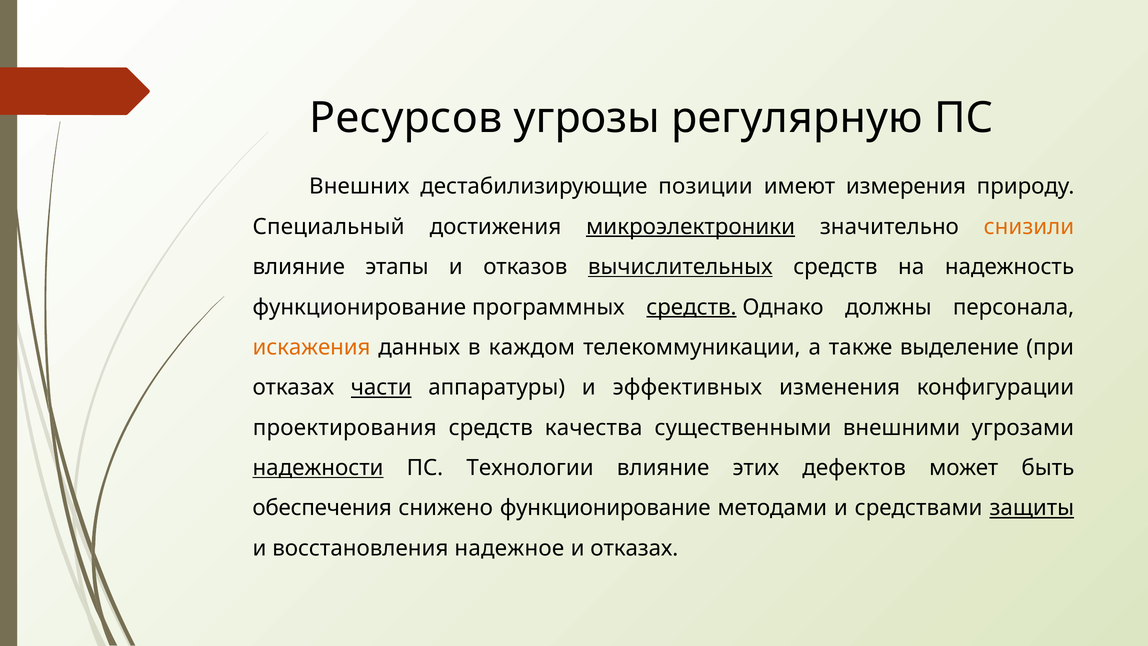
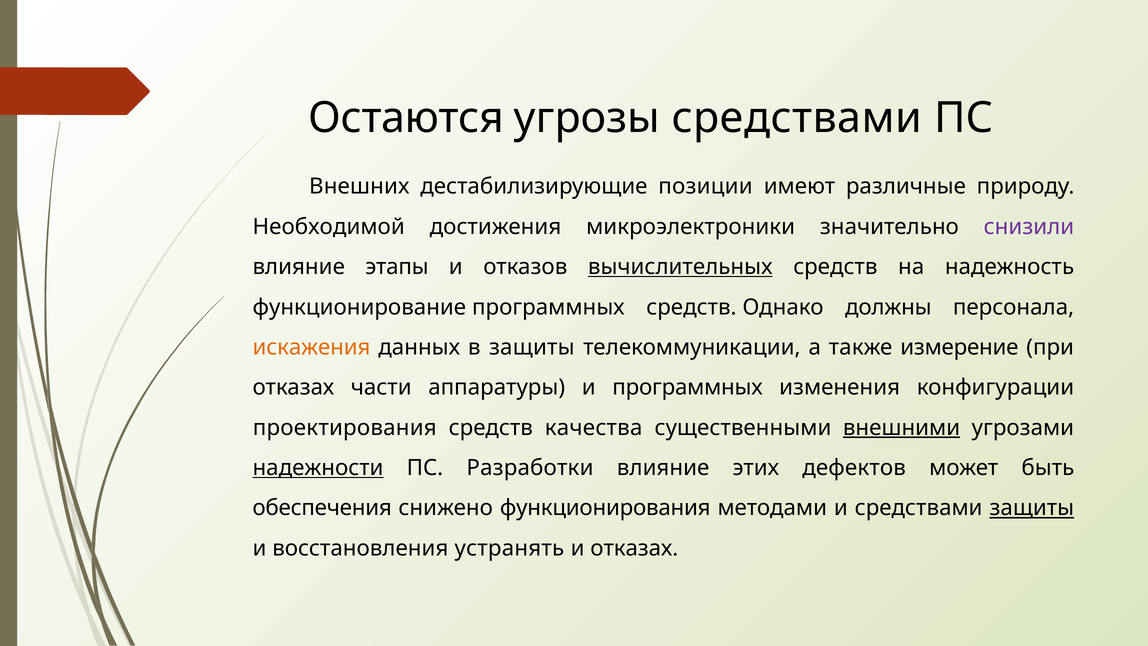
Ресурсов: Ресурсов -> Остаются (406, 118)
угрозы регулярную: регулярную -> средствами (797, 118)
измерения: измерения -> различные (906, 186)
Специальный: Специальный -> Необходимой (329, 227)
микроэлектроники underline: present -> none (691, 227)
снизили colour: orange -> purple (1029, 227)
средств underline: present -> none (691, 307)
в каждом: каждом -> защиты (532, 347)
выделение: выделение -> измерение (959, 347)
части underline: present -> none (381, 387)
и эффективных: эффективных -> программных (688, 387)
внешними underline: none -> present (902, 428)
Технологии: Технологии -> Разработки (530, 468)
снижено функционирование: функционирование -> функционирования (605, 508)
надежное: надежное -> устранять (509, 548)
